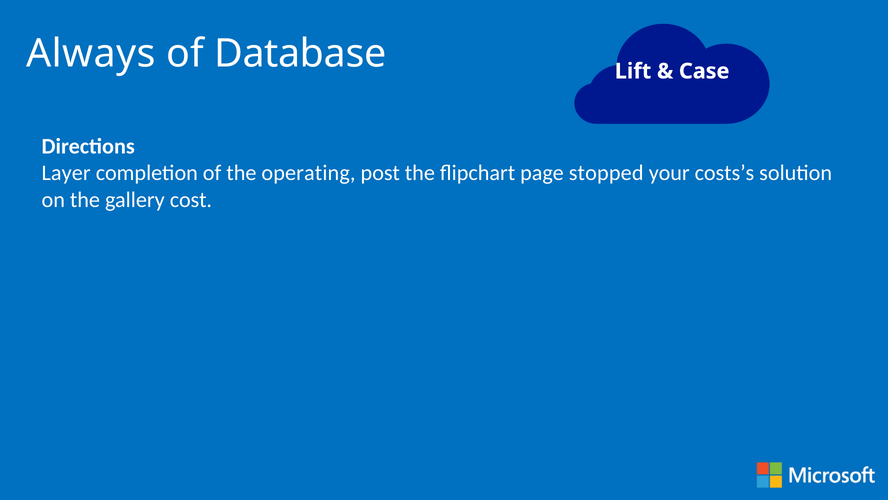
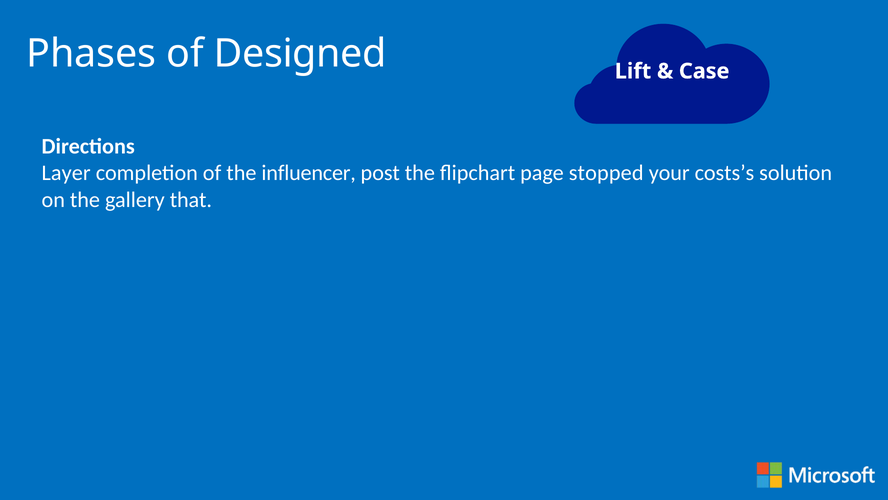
Always: Always -> Phases (91, 54)
Database: Database -> Designed (300, 54)
operating: operating -> influencer (309, 173)
cost: cost -> that (191, 200)
